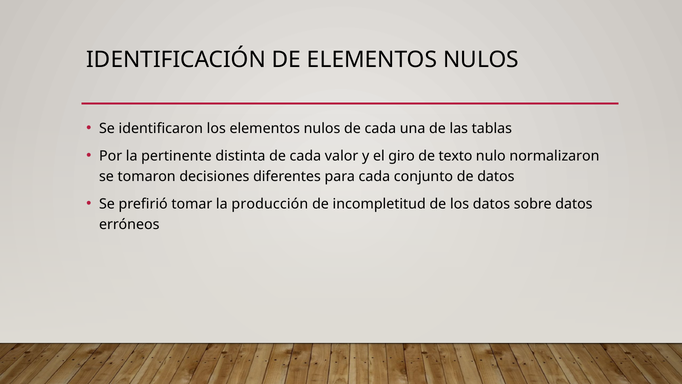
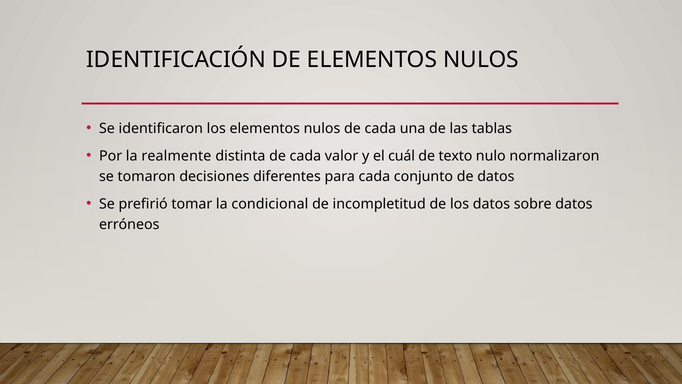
pertinente: pertinente -> realmente (176, 156)
giro: giro -> cuál (402, 156)
producción: producción -> condicional (270, 204)
